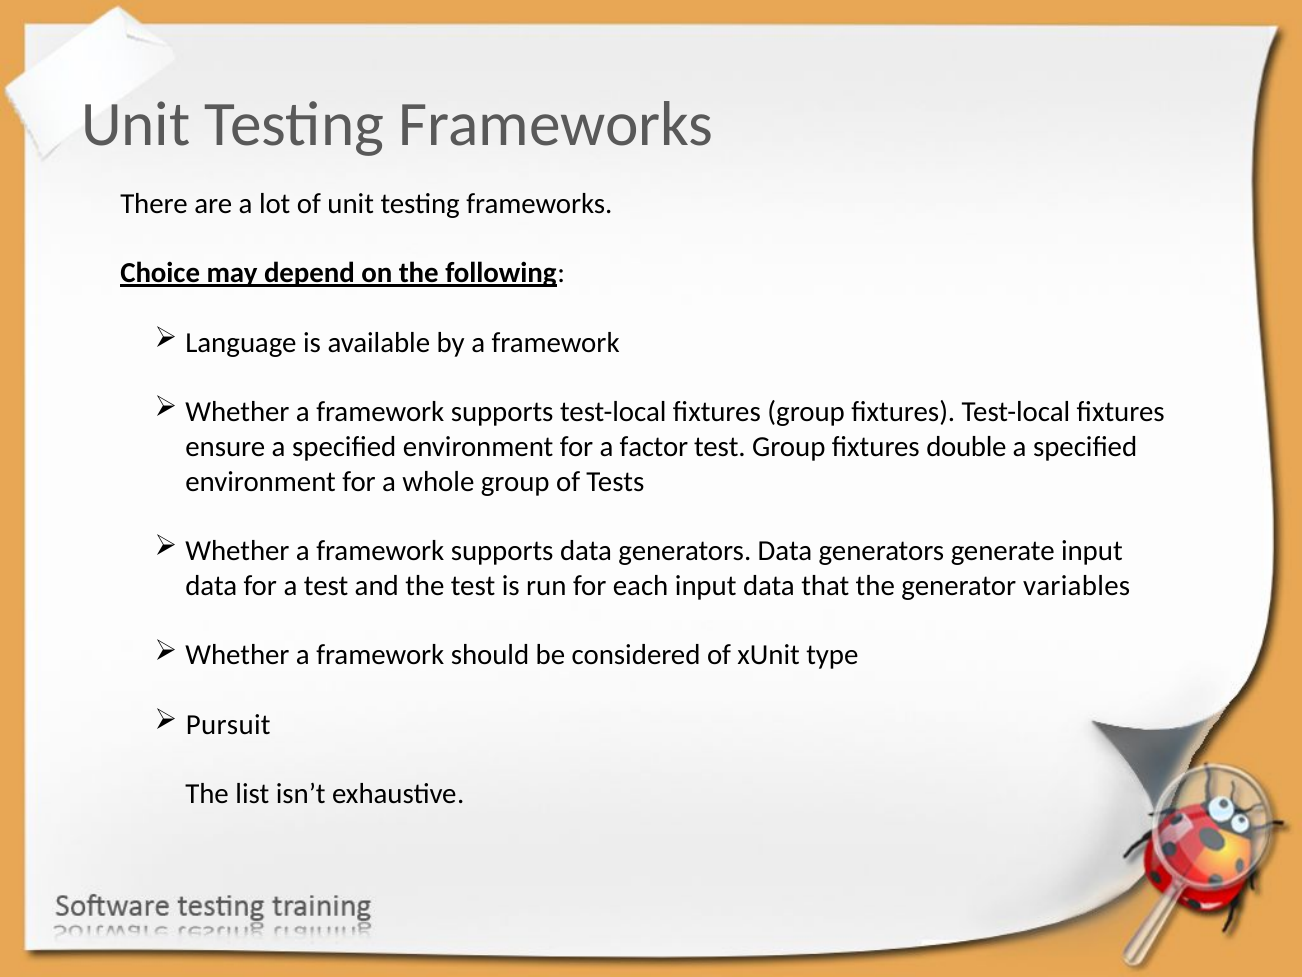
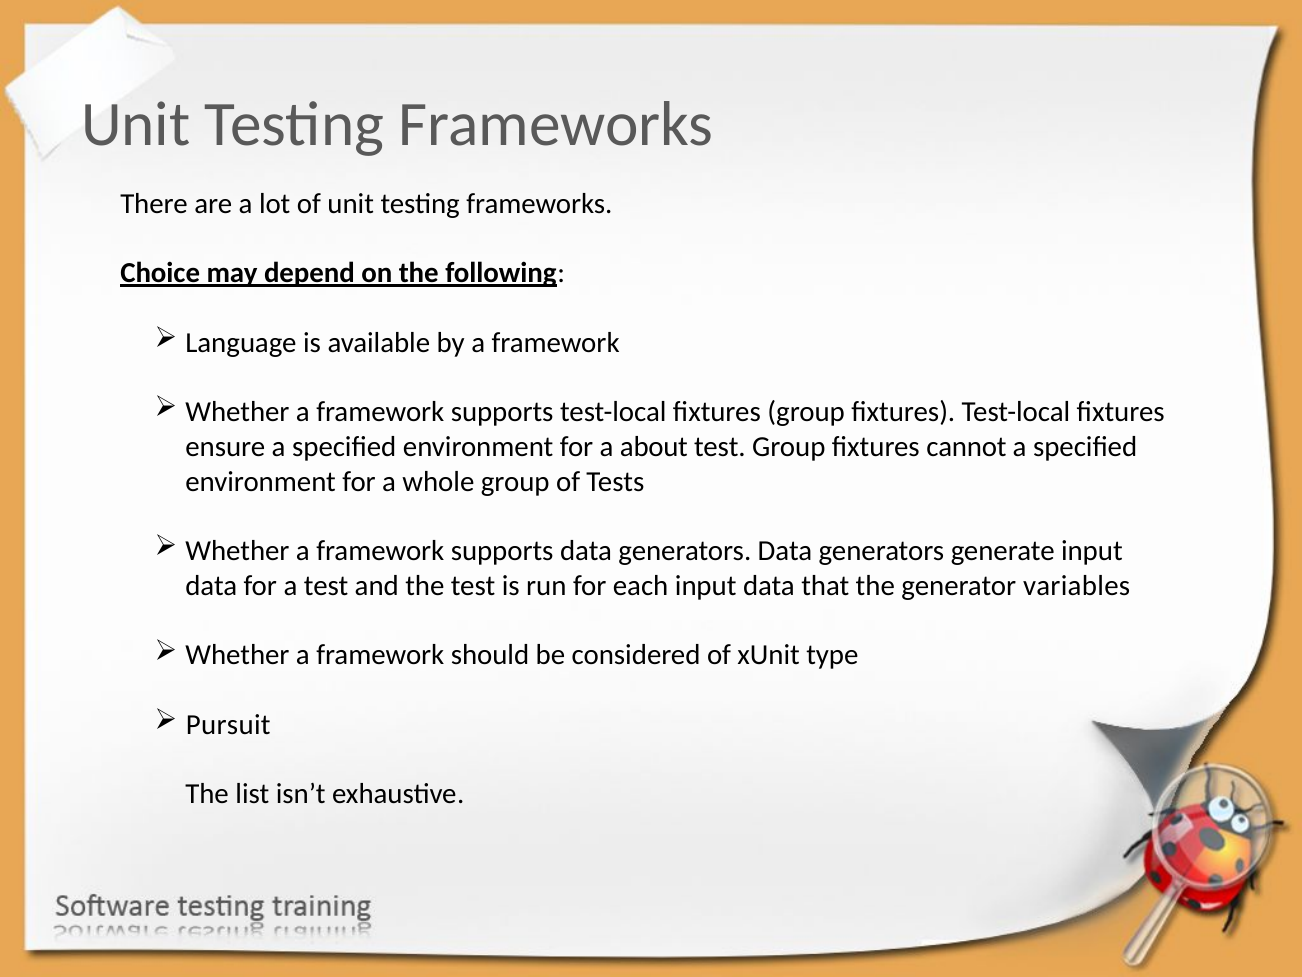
factor: factor -> about (654, 447)
double: double -> cannot (966, 447)
